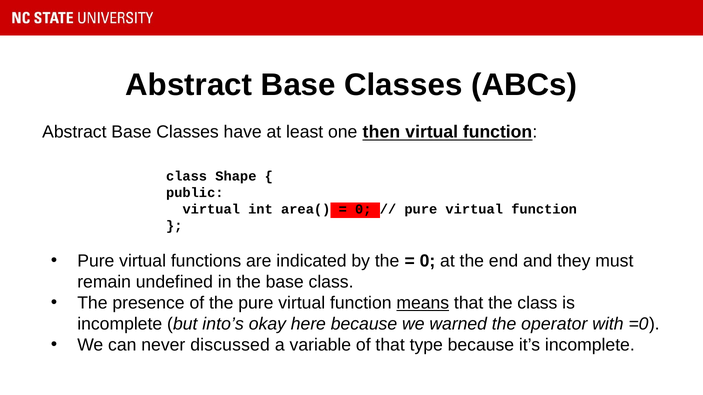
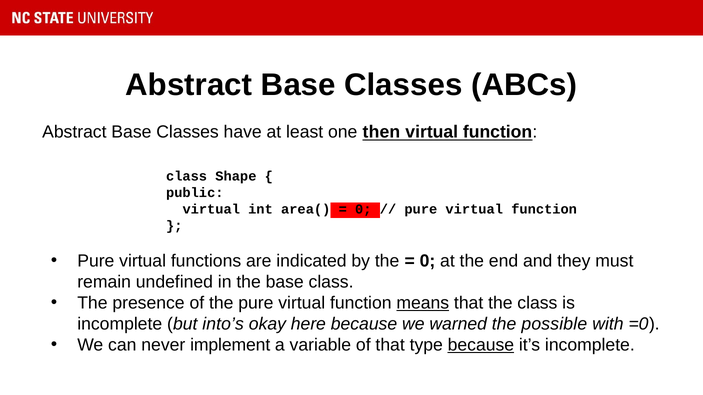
operator: operator -> possible (554, 324)
discussed: discussed -> implement (230, 346)
because underline: none -> present (481, 346)
